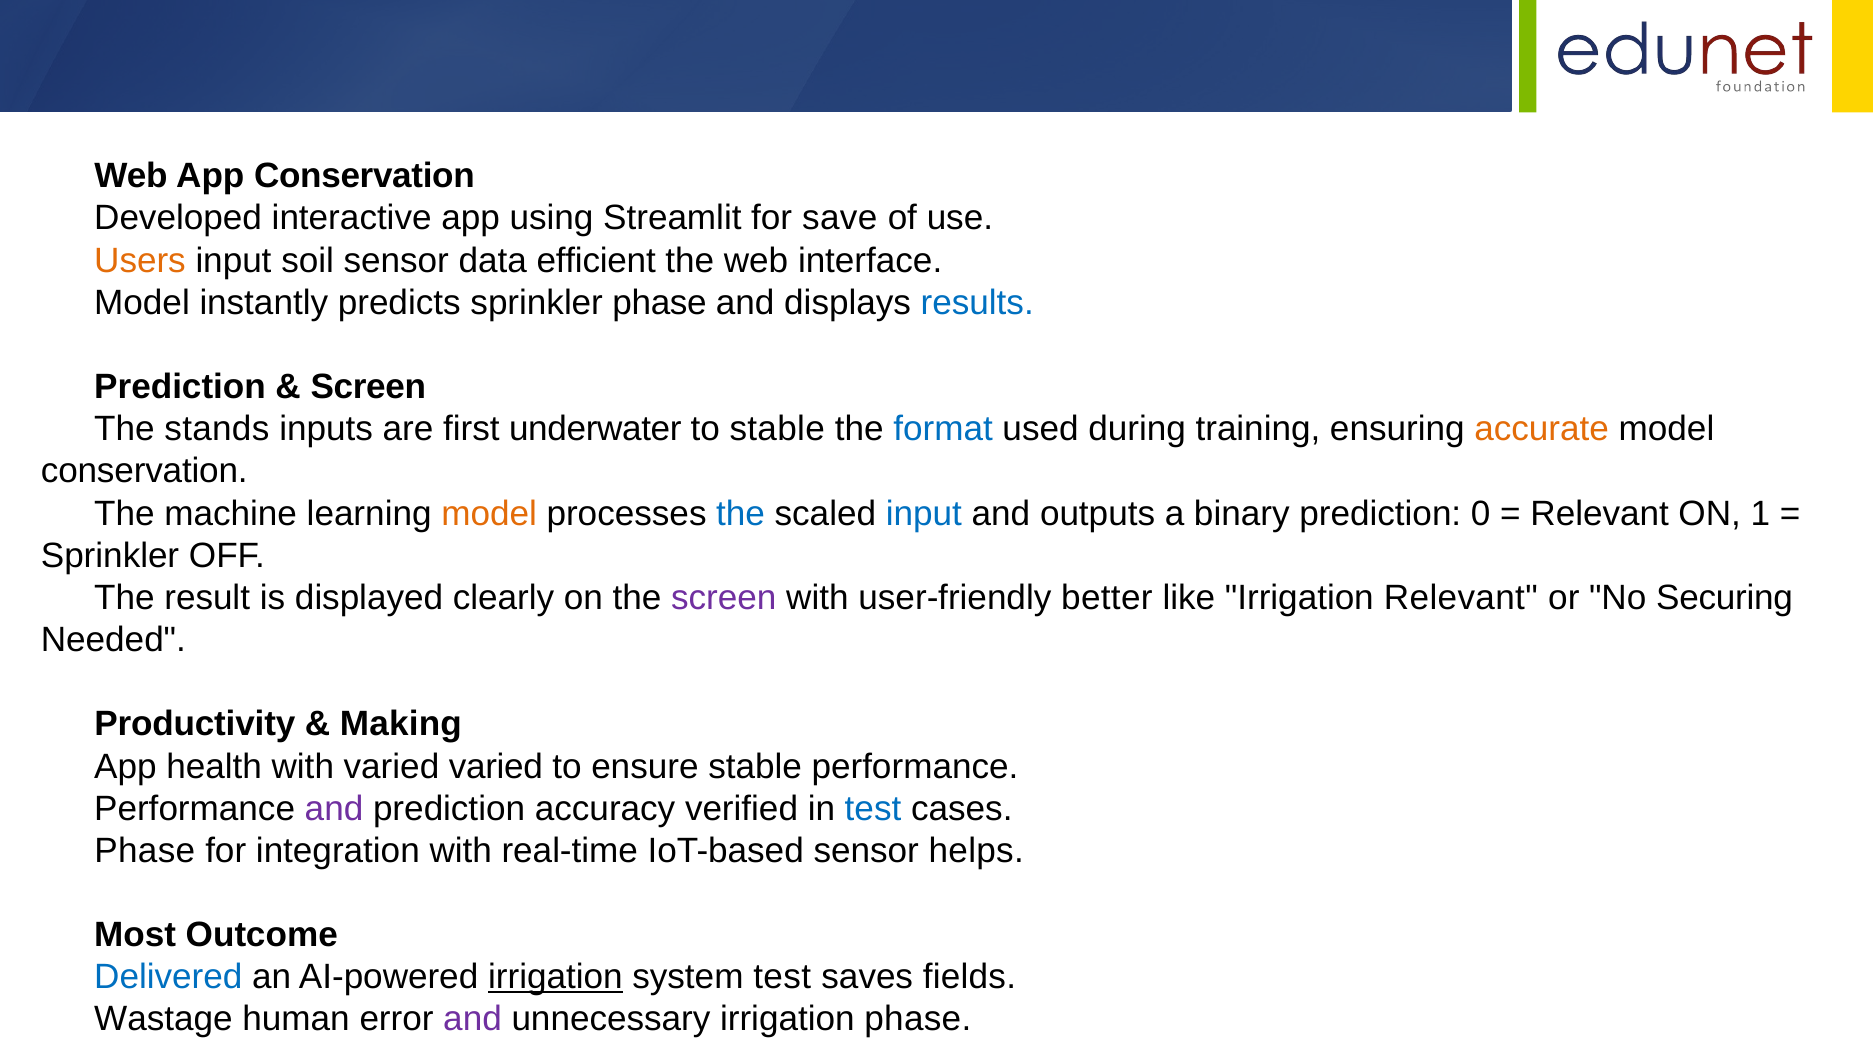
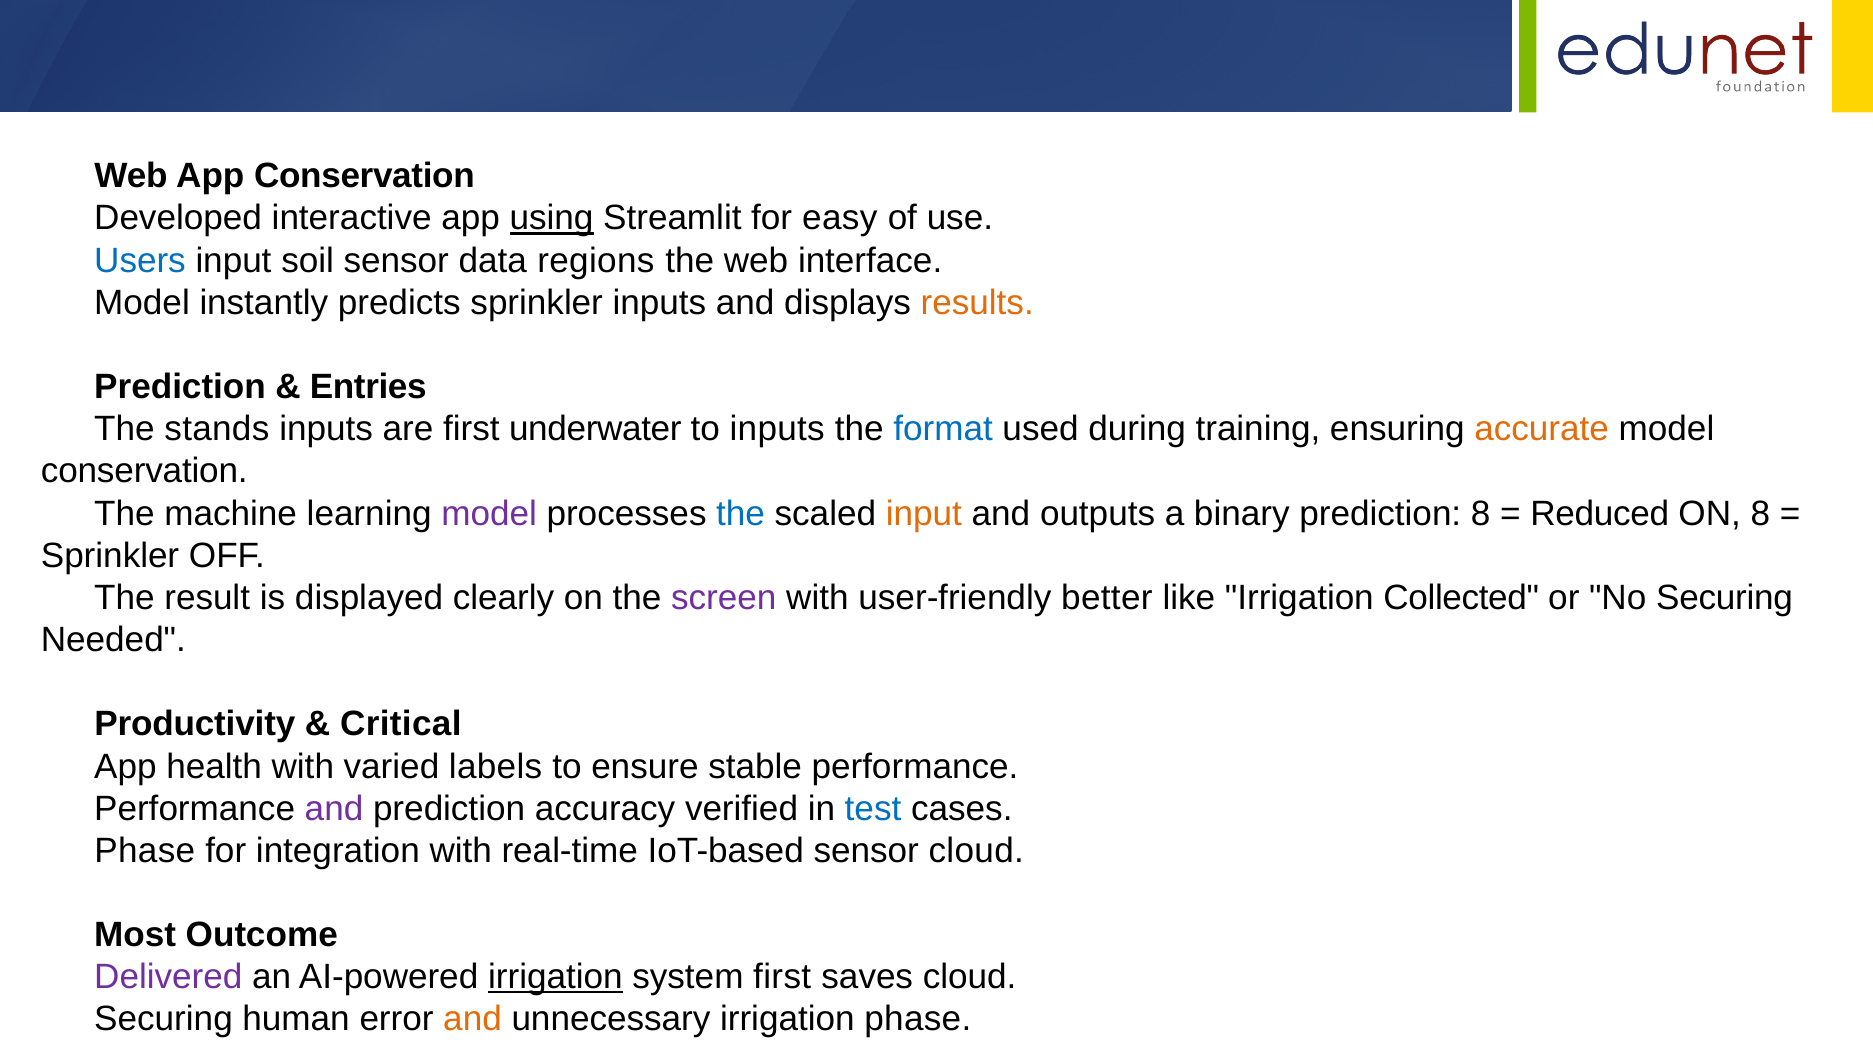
using underline: none -> present (552, 218)
save: save -> easy (840, 218)
Users colour: orange -> blue (140, 260)
efficient: efficient -> regions (596, 260)
sprinkler phase: phase -> inputs (659, 303)
results colour: blue -> orange (977, 303)
Screen: Screen -> Entries (368, 387)
to stable: stable -> inputs (777, 429)
model colour: orange -> purple (489, 513)
input colour: blue -> orange (924, 513)
prediction 0: 0 -> 8 (1481, 513)
Relevant: Relevant -> Reduced (1600, 513)
ON 1: 1 -> 8 (1761, 513)
Irrigation Relevant: Relevant -> Collected (1461, 598)
Making: Making -> Critical (401, 724)
varied varied: varied -> labels (496, 766)
sensor helps: helps -> cloud (976, 850)
Delivered colour: blue -> purple (168, 977)
system test: test -> first (782, 977)
saves fields: fields -> cloud (970, 977)
Wastage: Wastage -> Securing (164, 1019)
and colour: purple -> orange (473, 1019)
